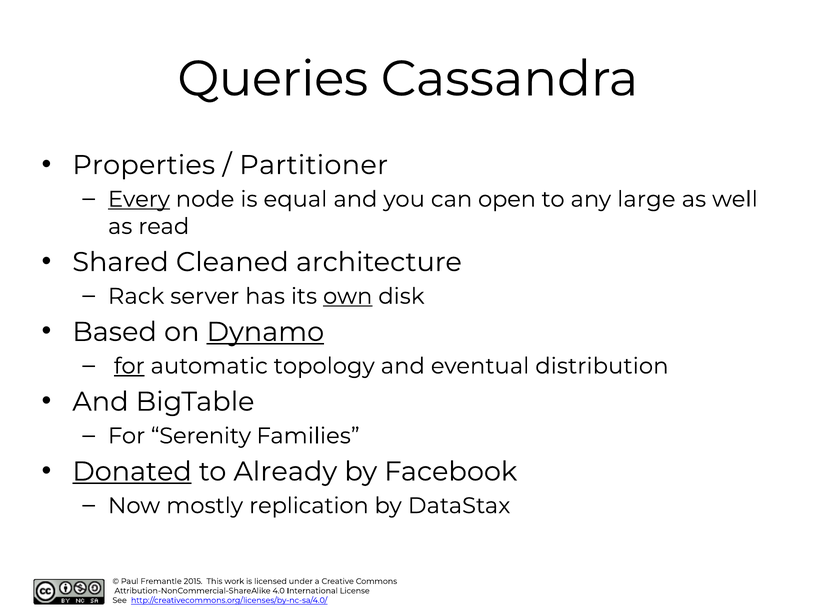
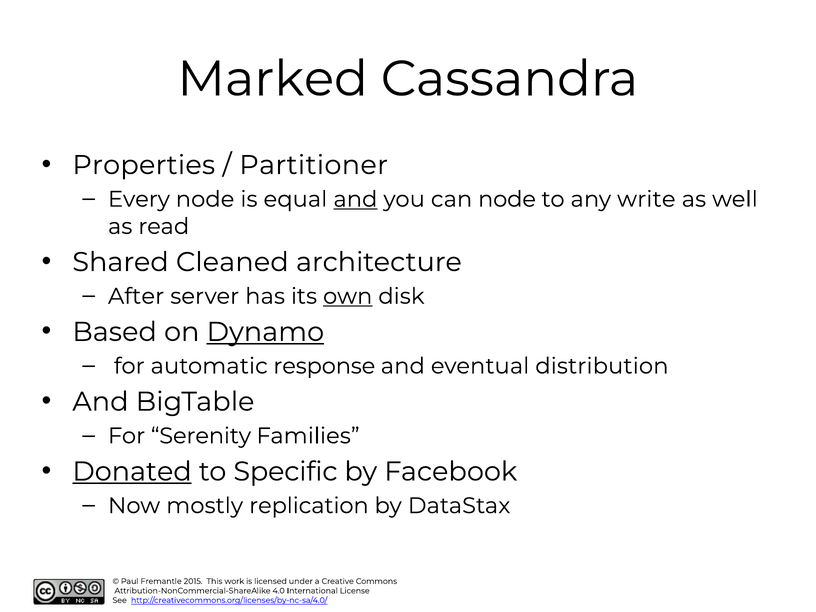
Queries: Queries -> Marked (273, 79)
Every underline: present -> none (139, 199)
and underline: none -> present (355, 199)
can open: open -> node (507, 199)
large: large -> write (646, 199)
Rack: Rack -> After (136, 296)
for underline: present -> none (129, 366)
topology: topology -> response (324, 366)
Already: Already -> Specific (285, 472)
